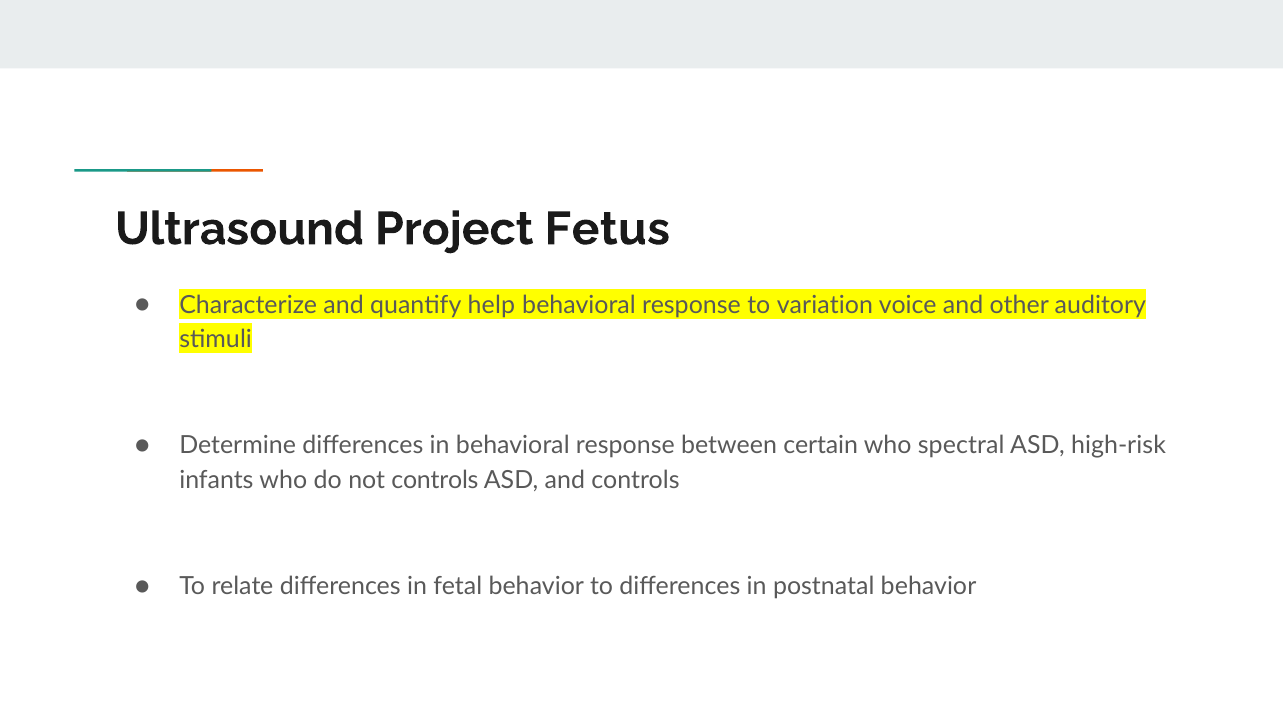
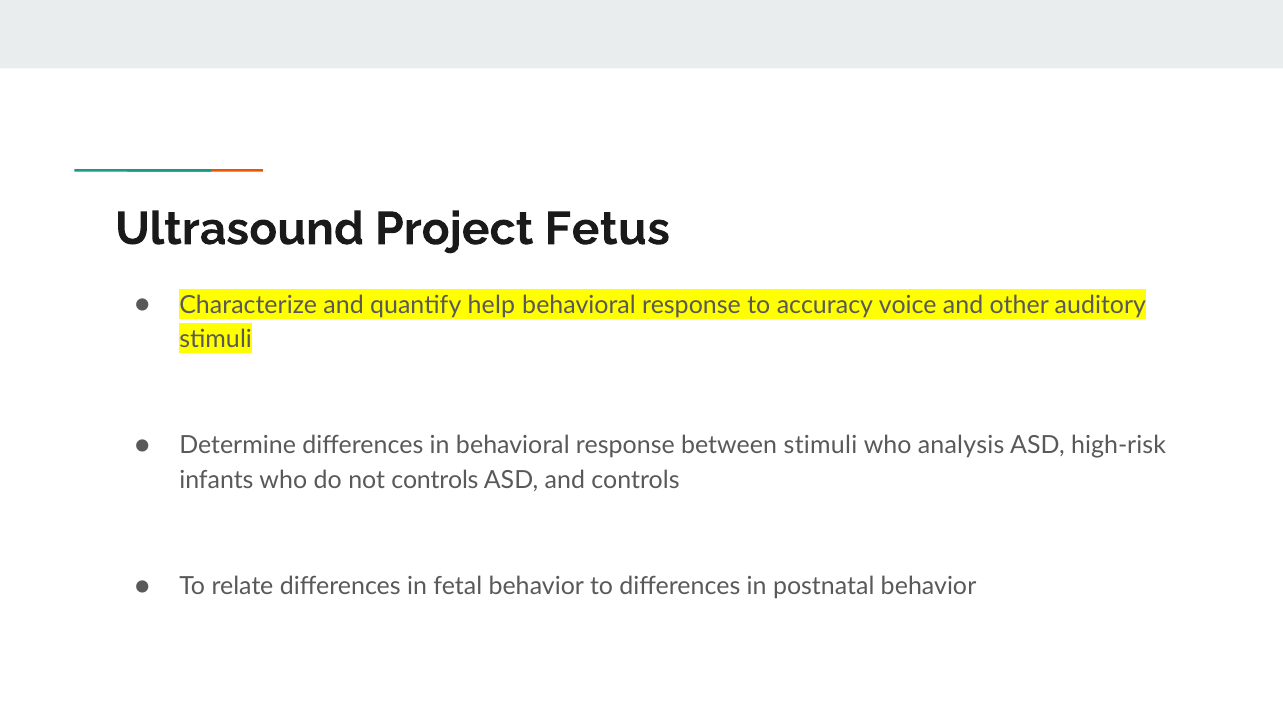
variation: variation -> accuracy (825, 305)
between certain: certain -> stimuli (820, 445)
spectral: spectral -> analysis (961, 445)
